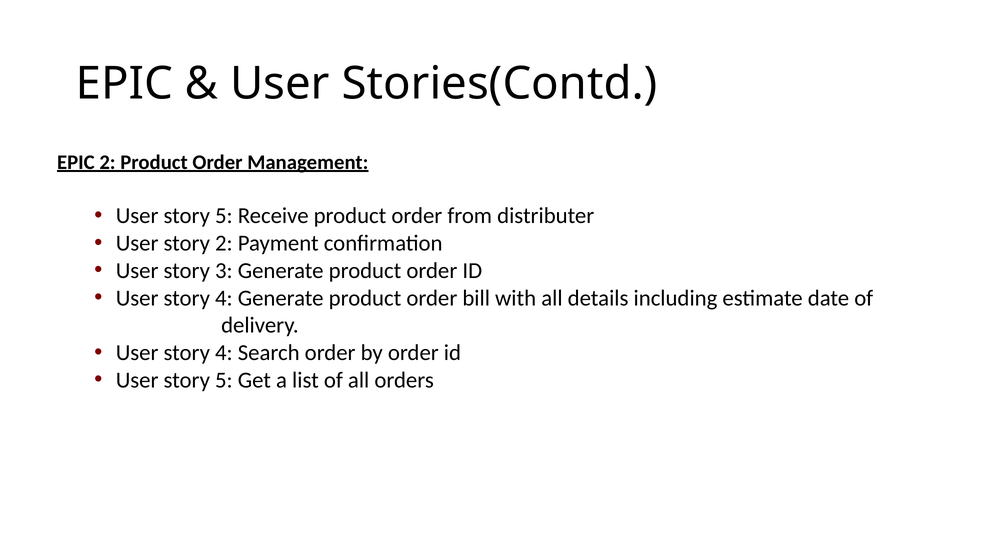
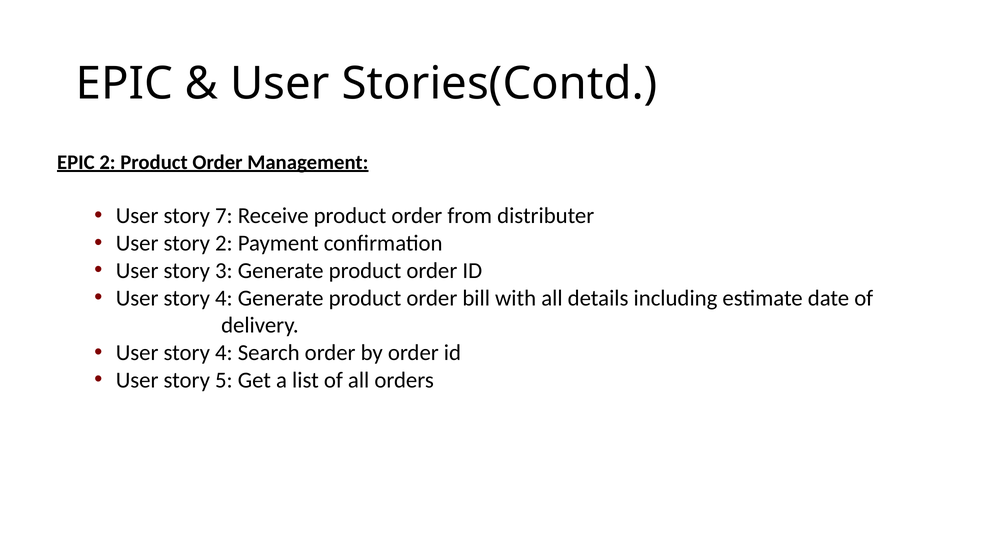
5: 5 -> 7 (224, 216)
